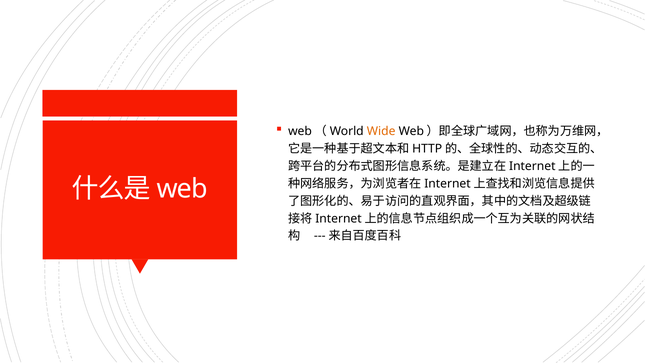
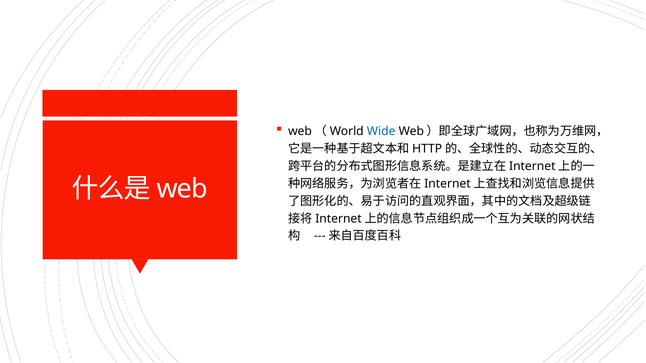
Wide colour: orange -> blue (381, 132)
